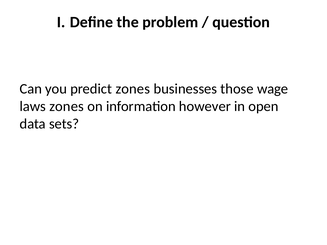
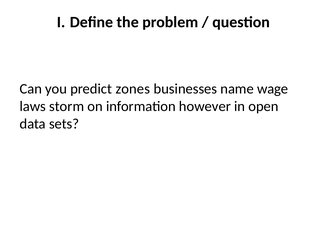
those: those -> name (237, 89)
laws zones: zones -> storm (67, 106)
